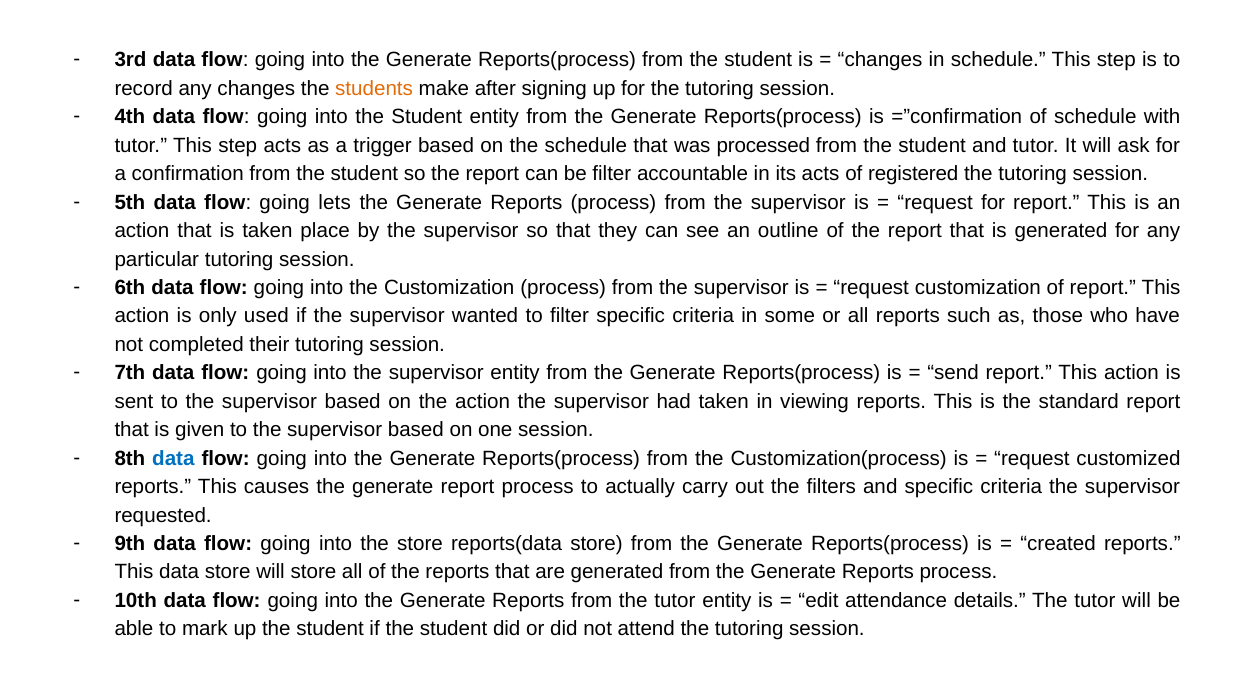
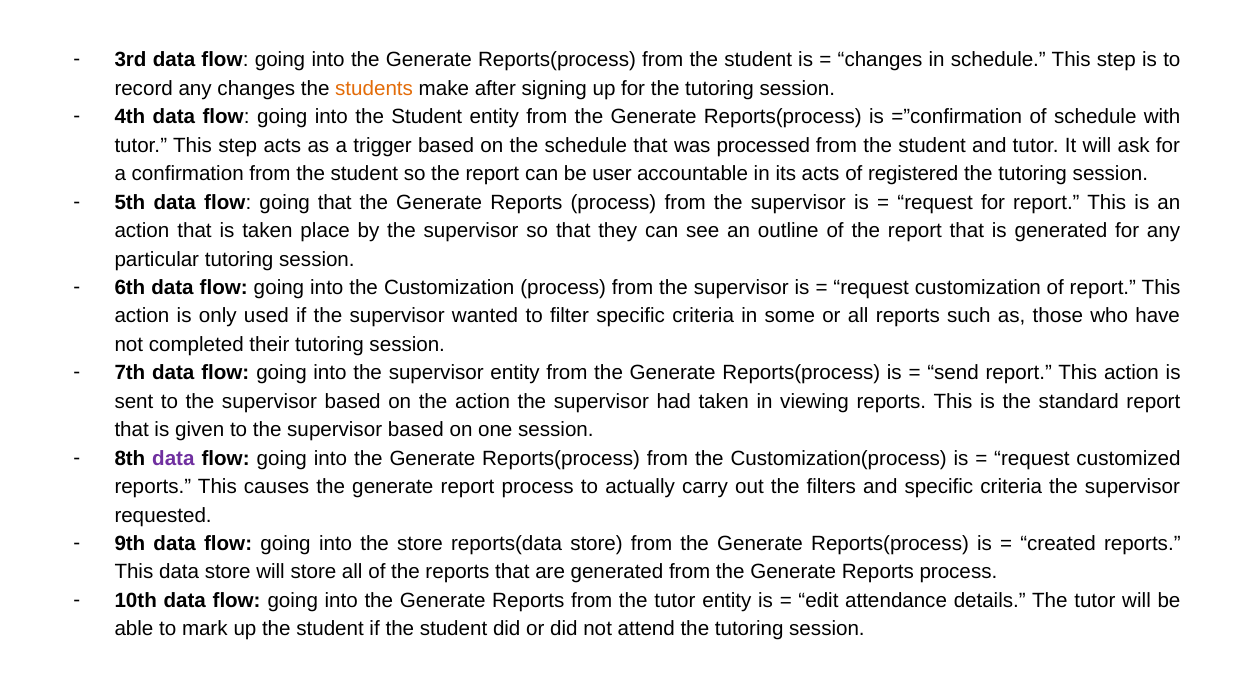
be filter: filter -> user (612, 174)
going lets: lets -> that (335, 202)
data colour: blue -> purple (173, 458)
